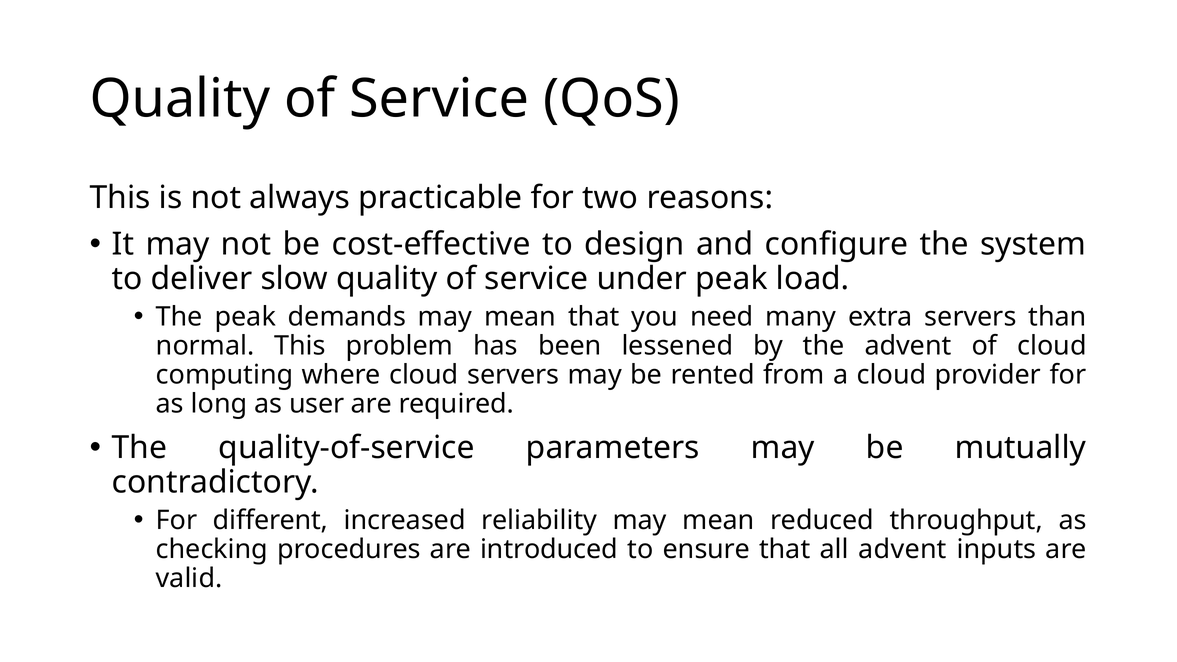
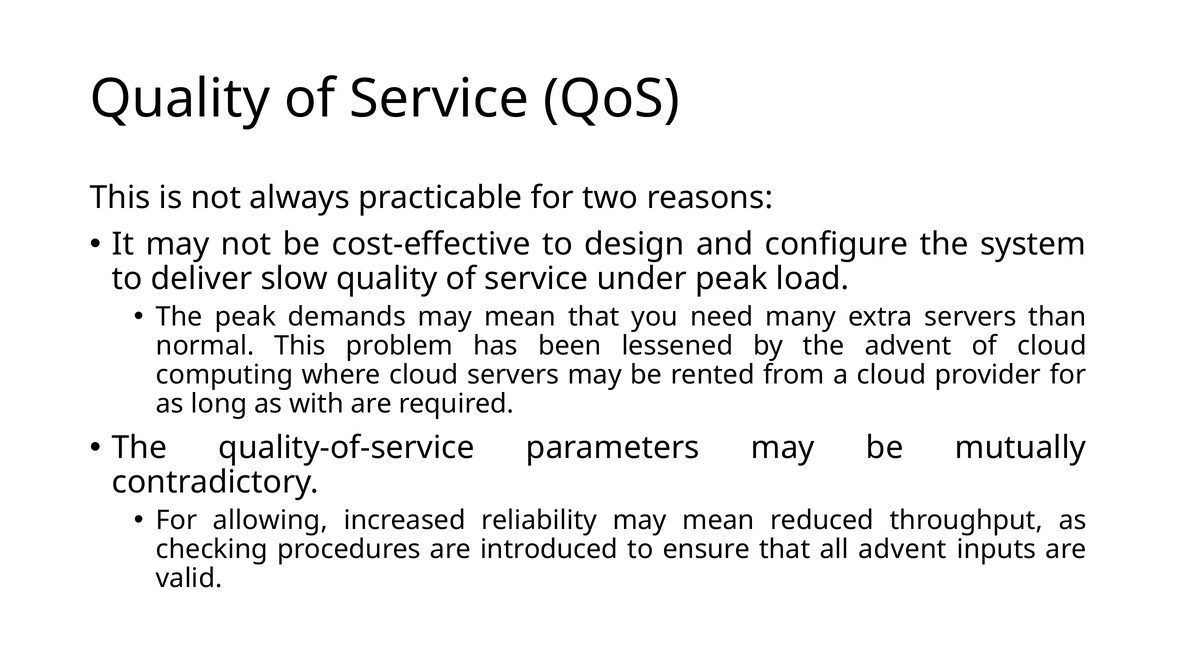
user: user -> with (316, 404)
different: different -> allowing (270, 520)
